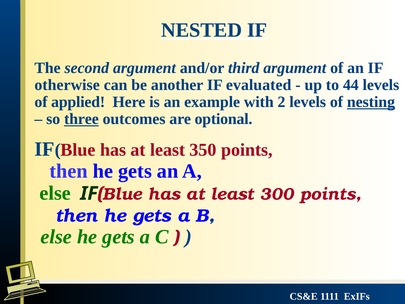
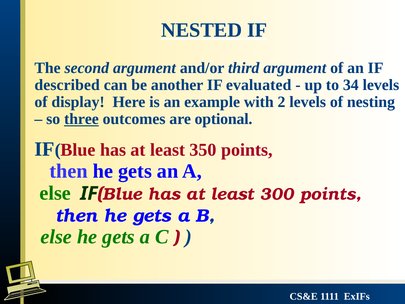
otherwise: otherwise -> described (67, 85)
44: 44 -> 34 (351, 85)
applied: applied -> display (78, 102)
nesting underline: present -> none (371, 102)
